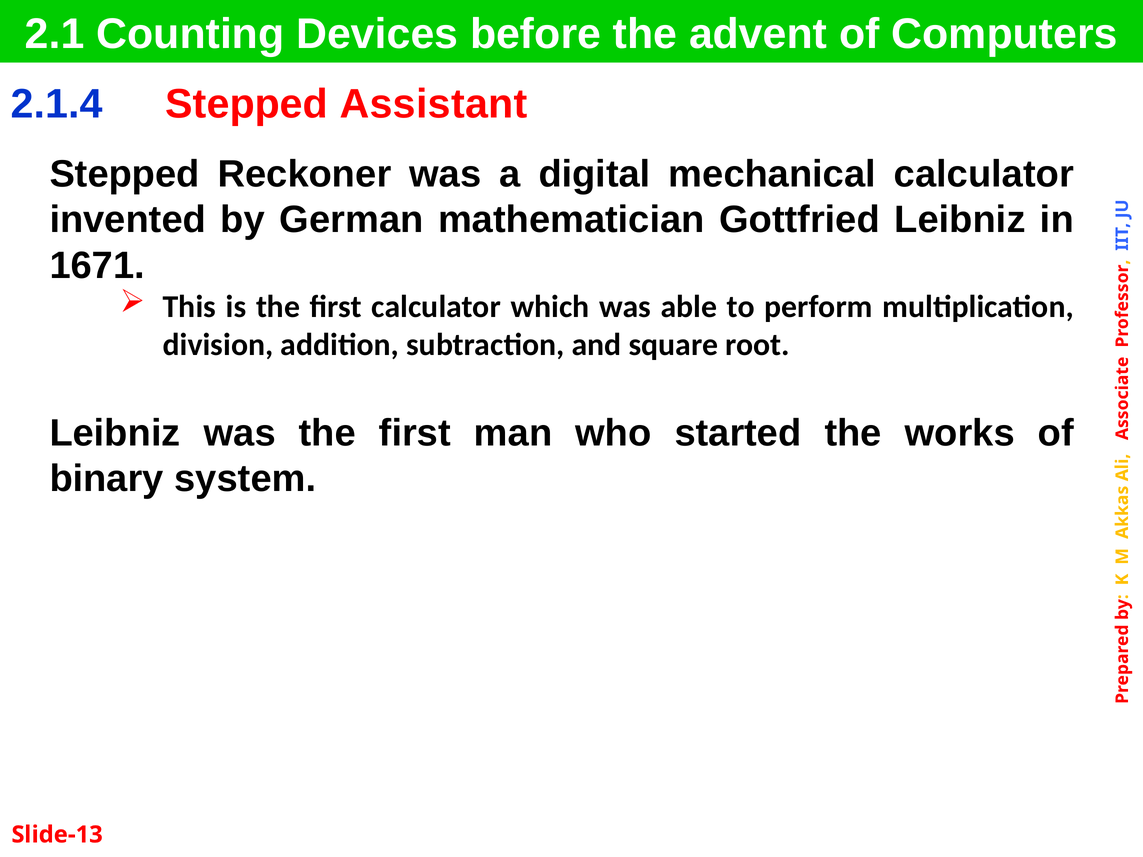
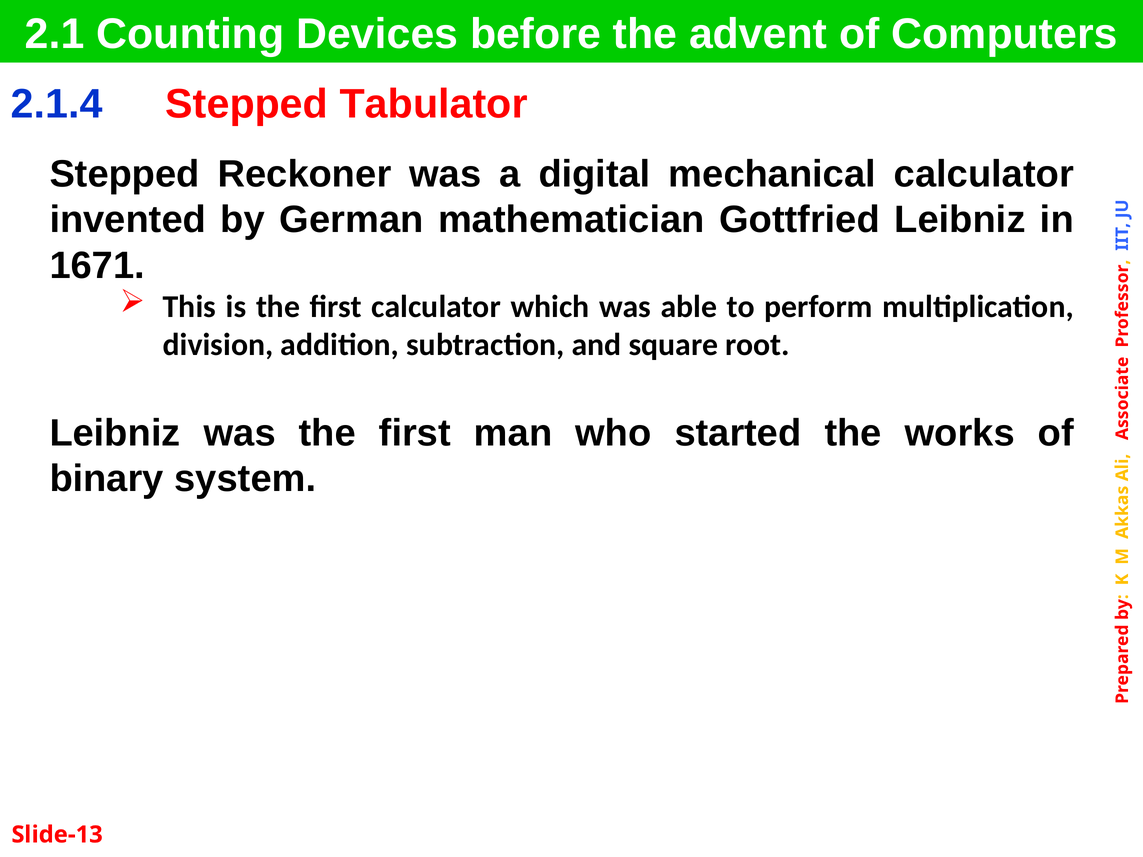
Assistant: Assistant -> Tabulator (434, 104)
